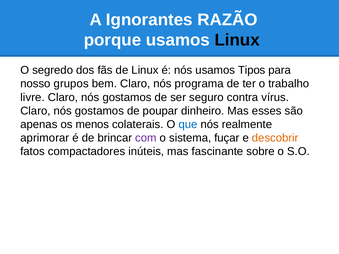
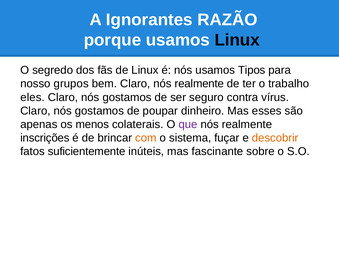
Claro nós programa: programa -> realmente (199, 84)
livre: livre -> eles (33, 97)
que colour: blue -> purple (188, 125)
aprimorar: aprimorar -> inscrições (45, 138)
com colour: purple -> orange (146, 138)
compactadores: compactadores -> suficientemente (87, 152)
